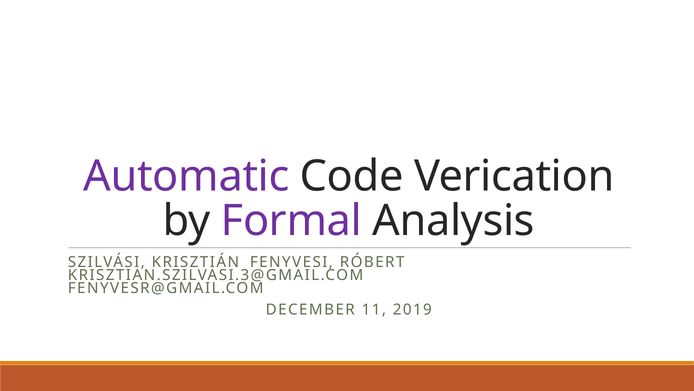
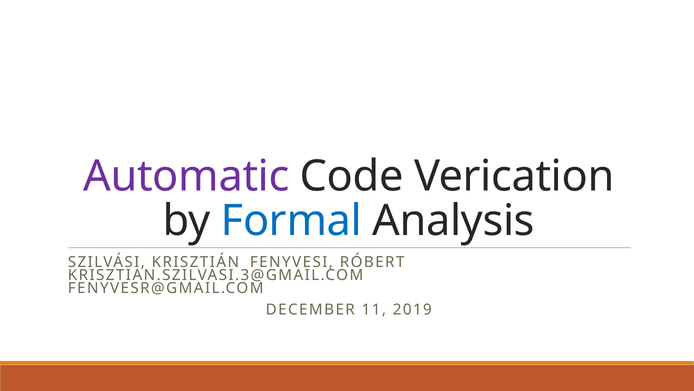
Formal colour: purple -> blue (291, 220)
